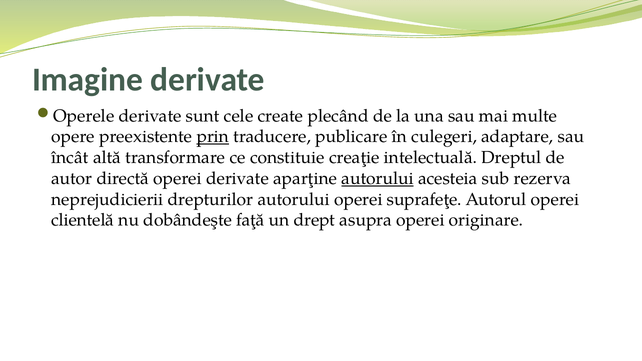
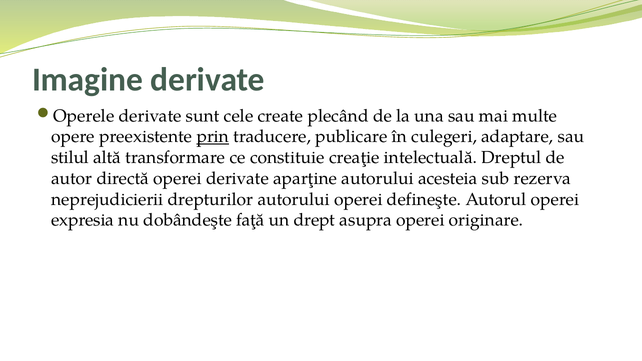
încât: încât -> stilul (70, 158)
autorului underline: present -> none (378, 178)
suprafeţe: suprafeţe -> defineşte (424, 199)
clientelă: clientelă -> expresia (83, 220)
